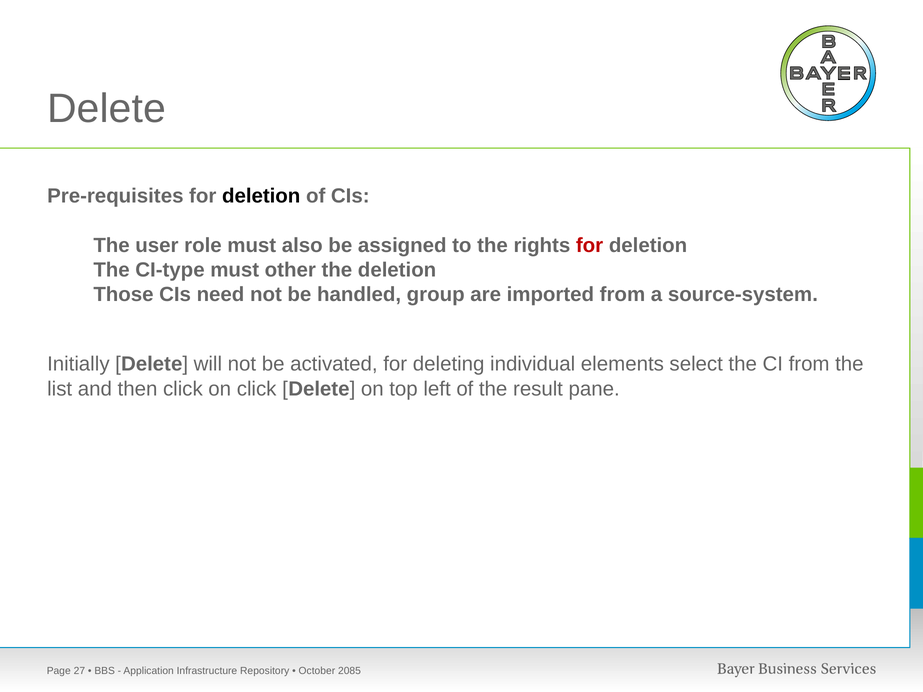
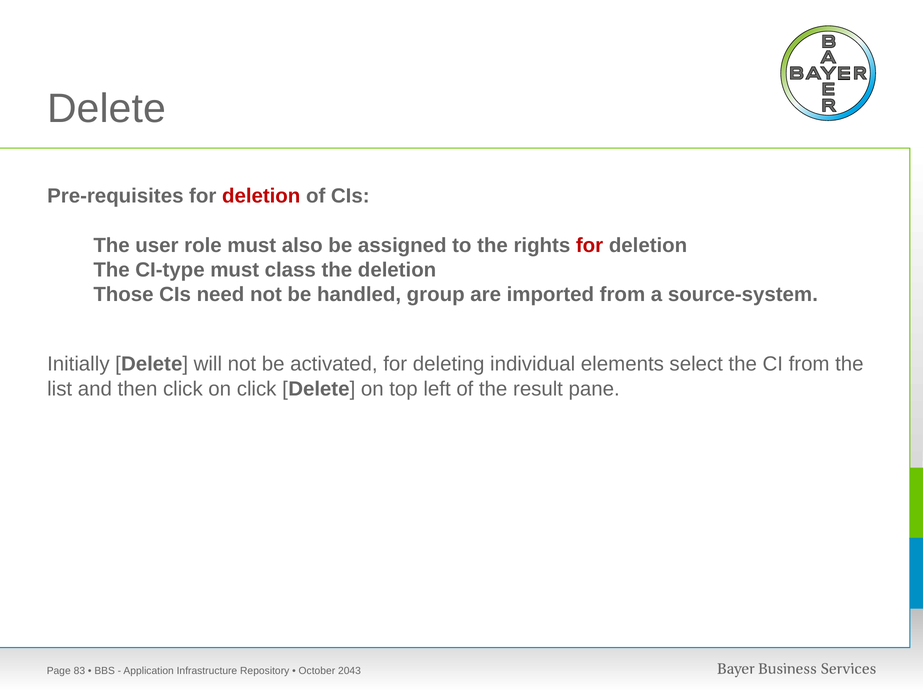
deletion colour: black -> red (261, 196)
other: other -> class (290, 270)
27: 27 -> 83 (79, 671)
2085: 2085 -> 2043 (349, 671)
